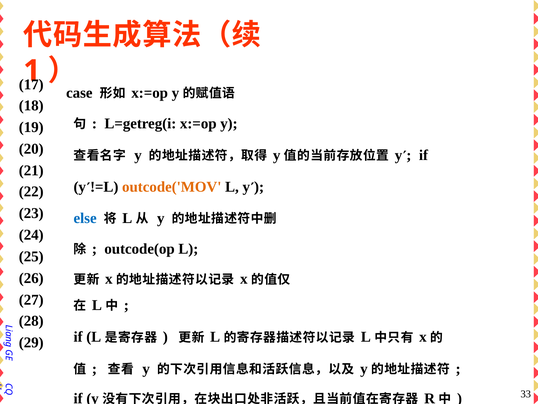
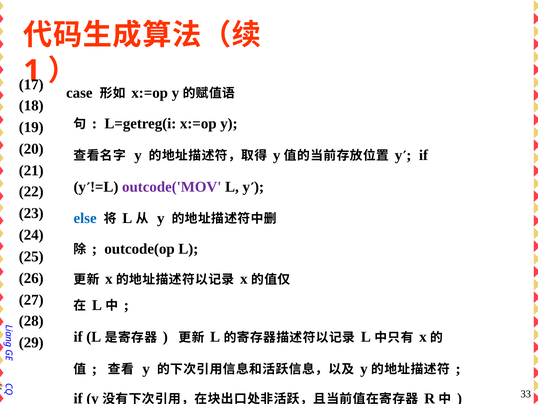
outcode('MOV colour: orange -> purple (172, 187)
